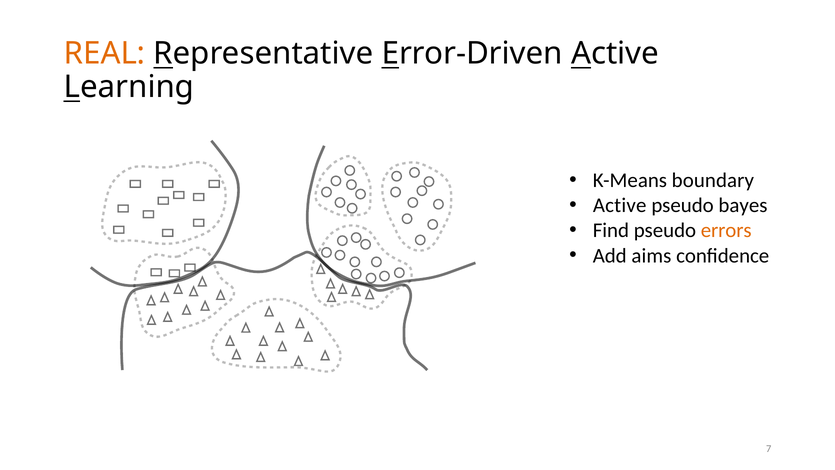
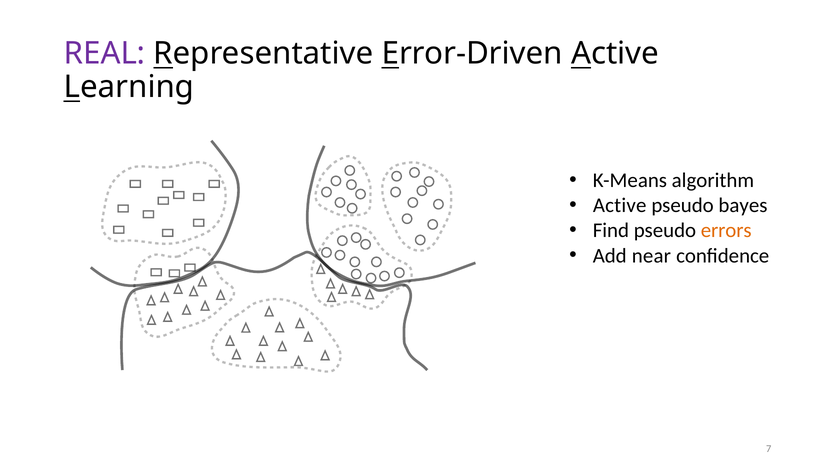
REAL colour: orange -> purple (104, 53)
boundary: boundary -> algorithm (713, 180)
aims: aims -> near (651, 255)
